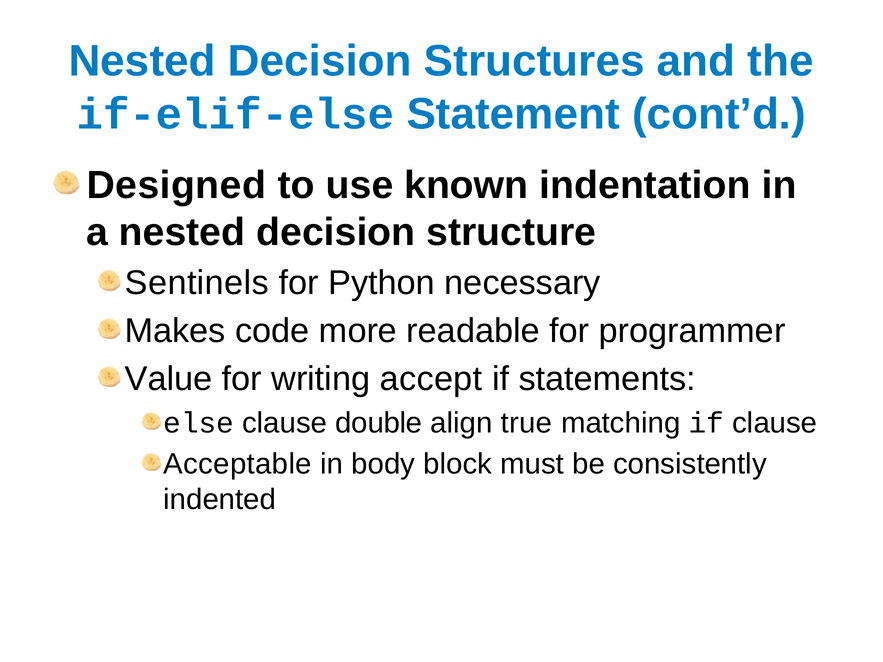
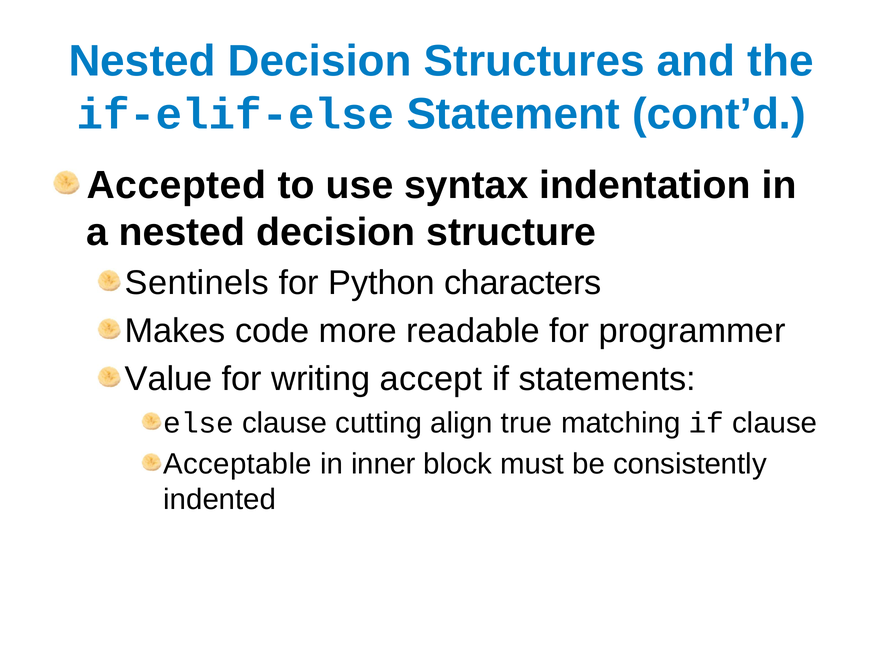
Designed: Designed -> Accepted (176, 185)
known: known -> syntax (466, 185)
necessary: necessary -> characters (523, 283)
double: double -> cutting (379, 423)
body: body -> inner (383, 464)
